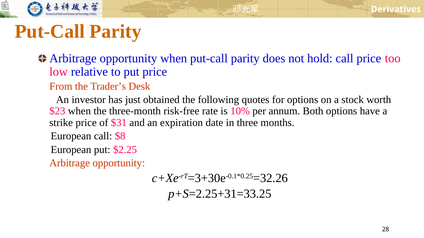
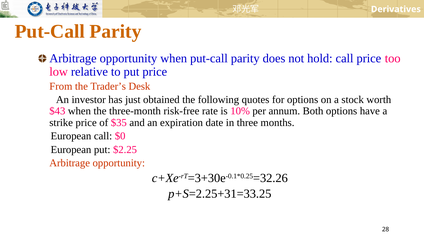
$23: $23 -> $43 (57, 111)
$31: $31 -> $35 (119, 123)
$8: $8 -> $0 (120, 136)
